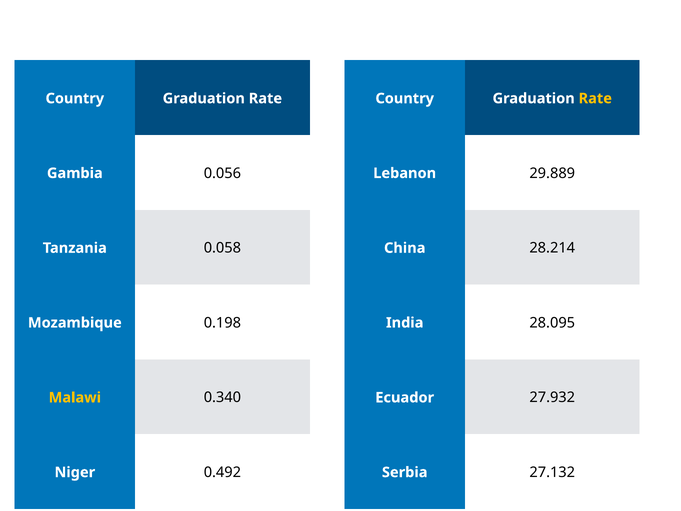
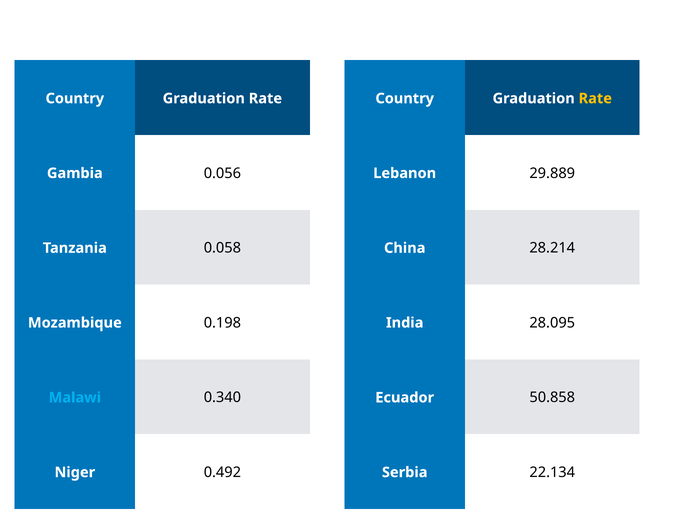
Malawi colour: yellow -> light blue (75, 397)
27.932: 27.932 -> 50.858 (552, 397)
27.132: 27.132 -> 22.134 (552, 472)
